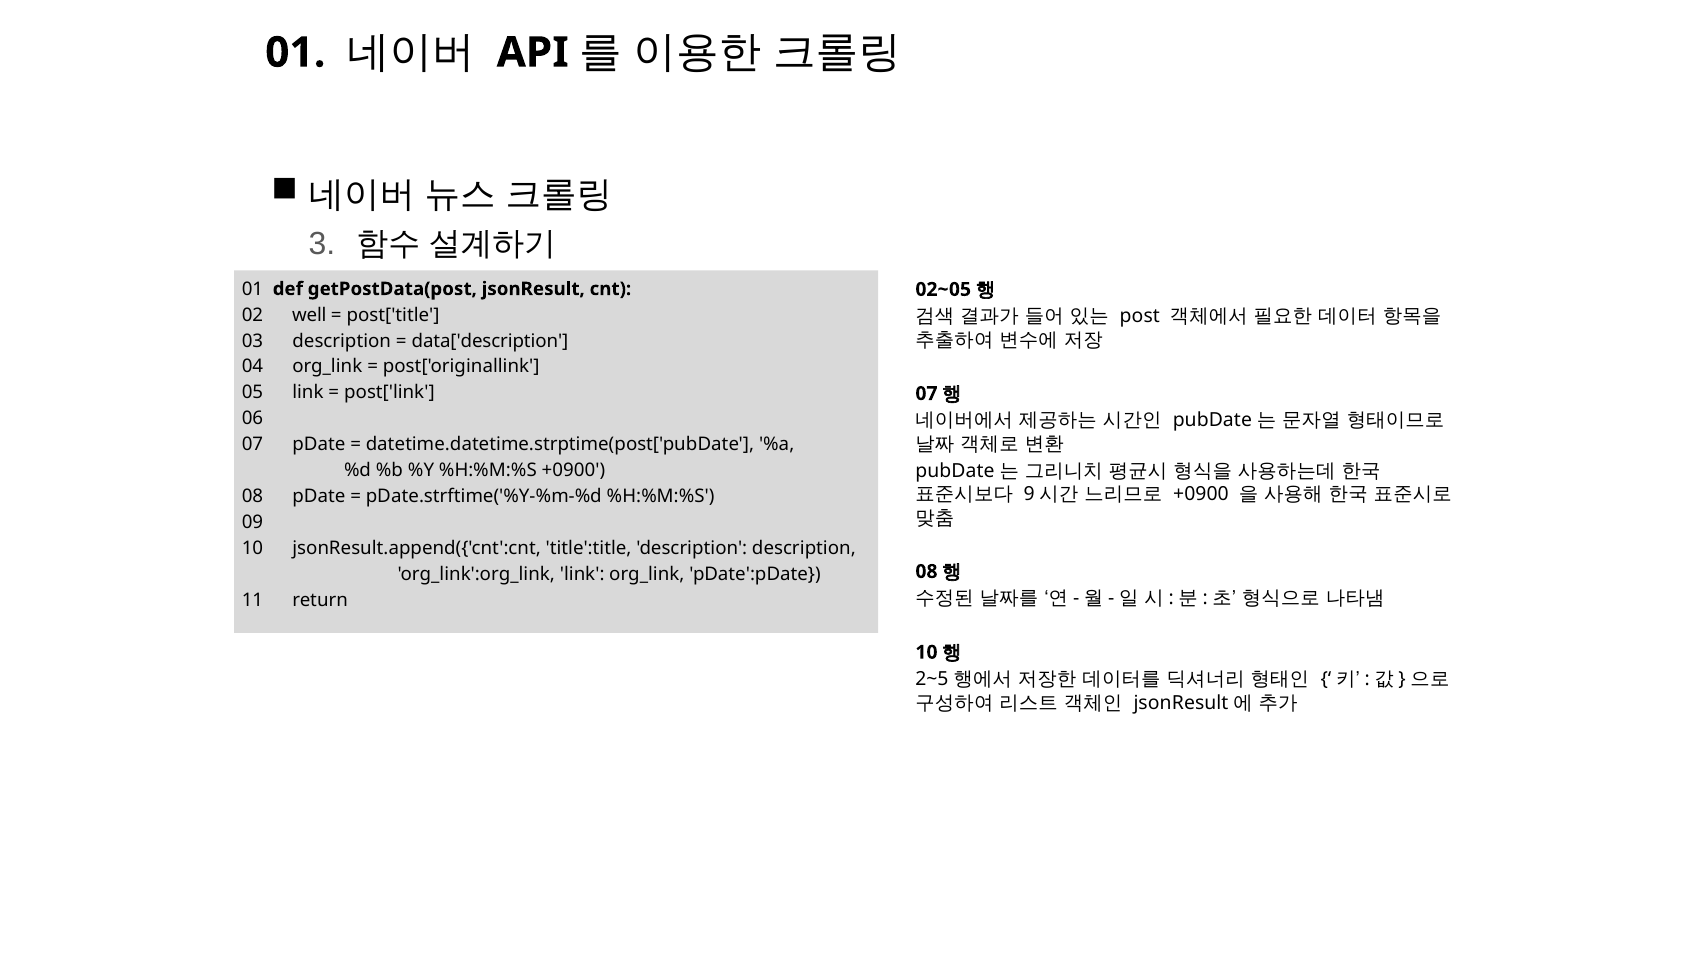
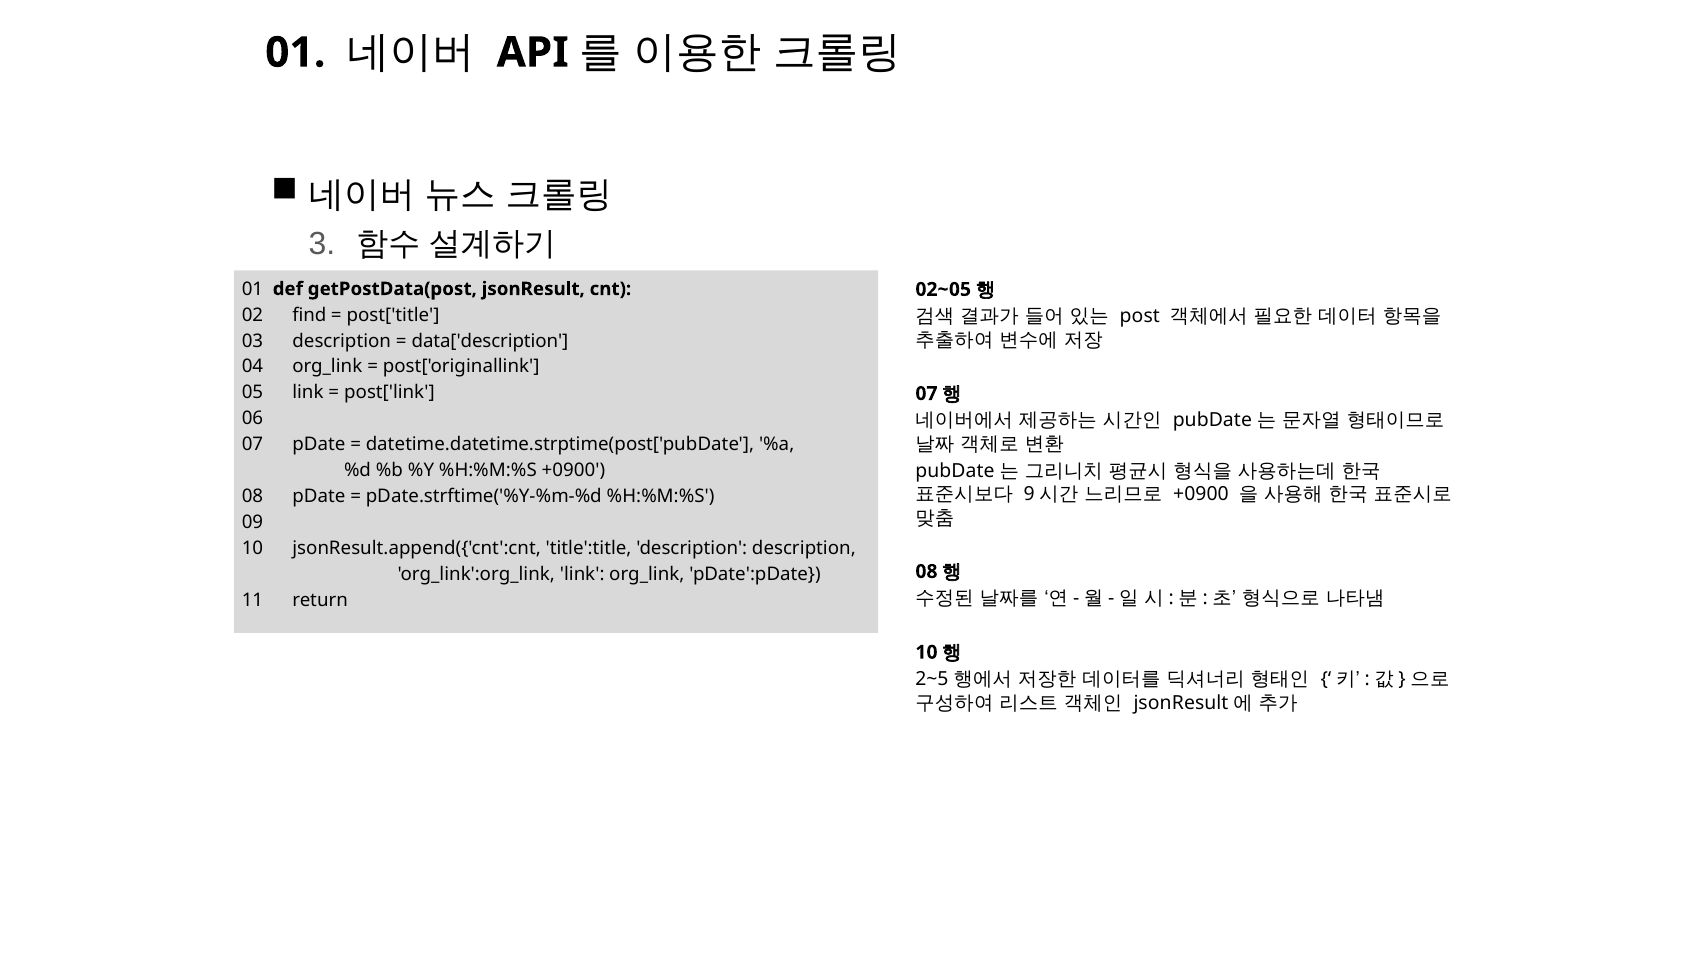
well: well -> find (309, 315)
